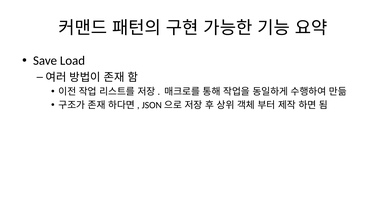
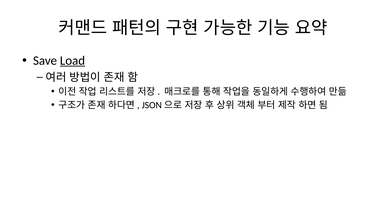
Load underline: none -> present (72, 61)
